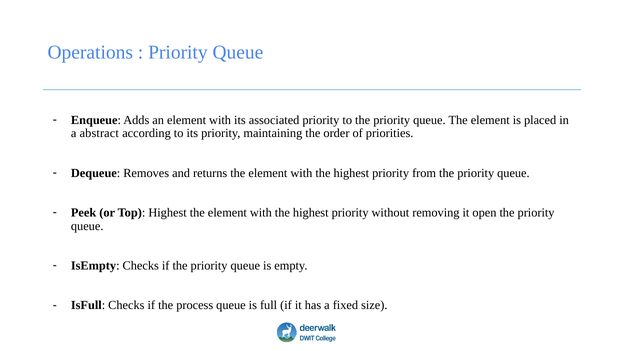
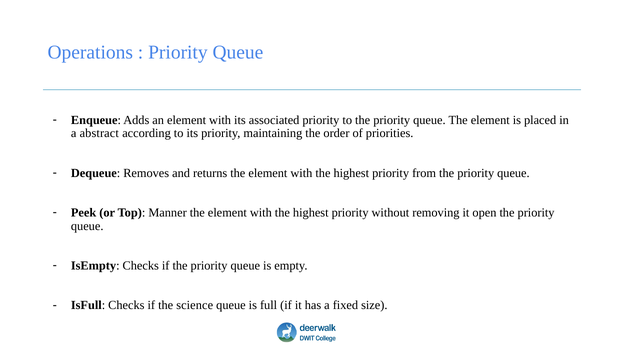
Top Highest: Highest -> Manner (168, 213)
process: process -> science (195, 305)
